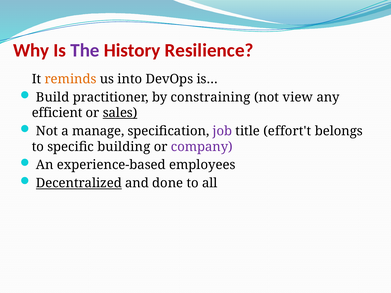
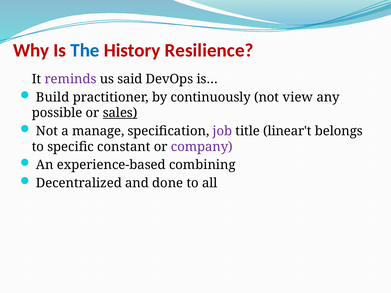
The colour: purple -> blue (85, 50)
reminds colour: orange -> purple (71, 79)
into: into -> said (130, 79)
constraining: constraining -> continuously (211, 97)
efficient: efficient -> possible (57, 113)
effort't: effort't -> linear't (287, 131)
building: building -> constant (124, 147)
employees: employees -> combining (202, 165)
Decentralized underline: present -> none (79, 183)
